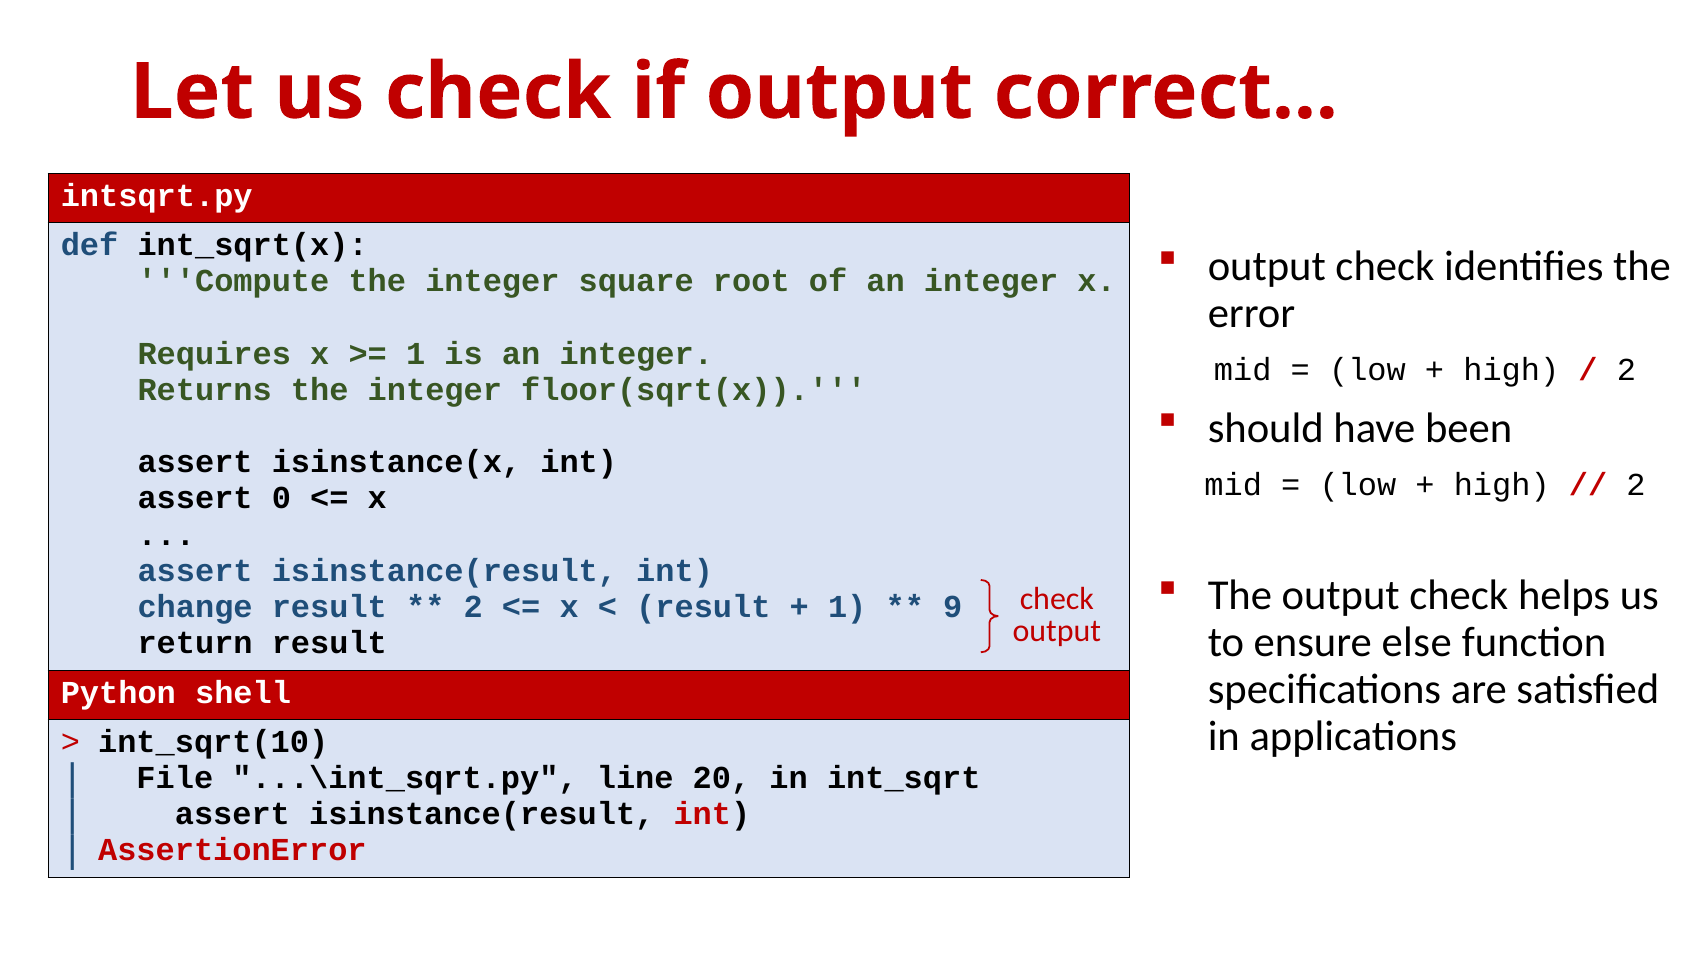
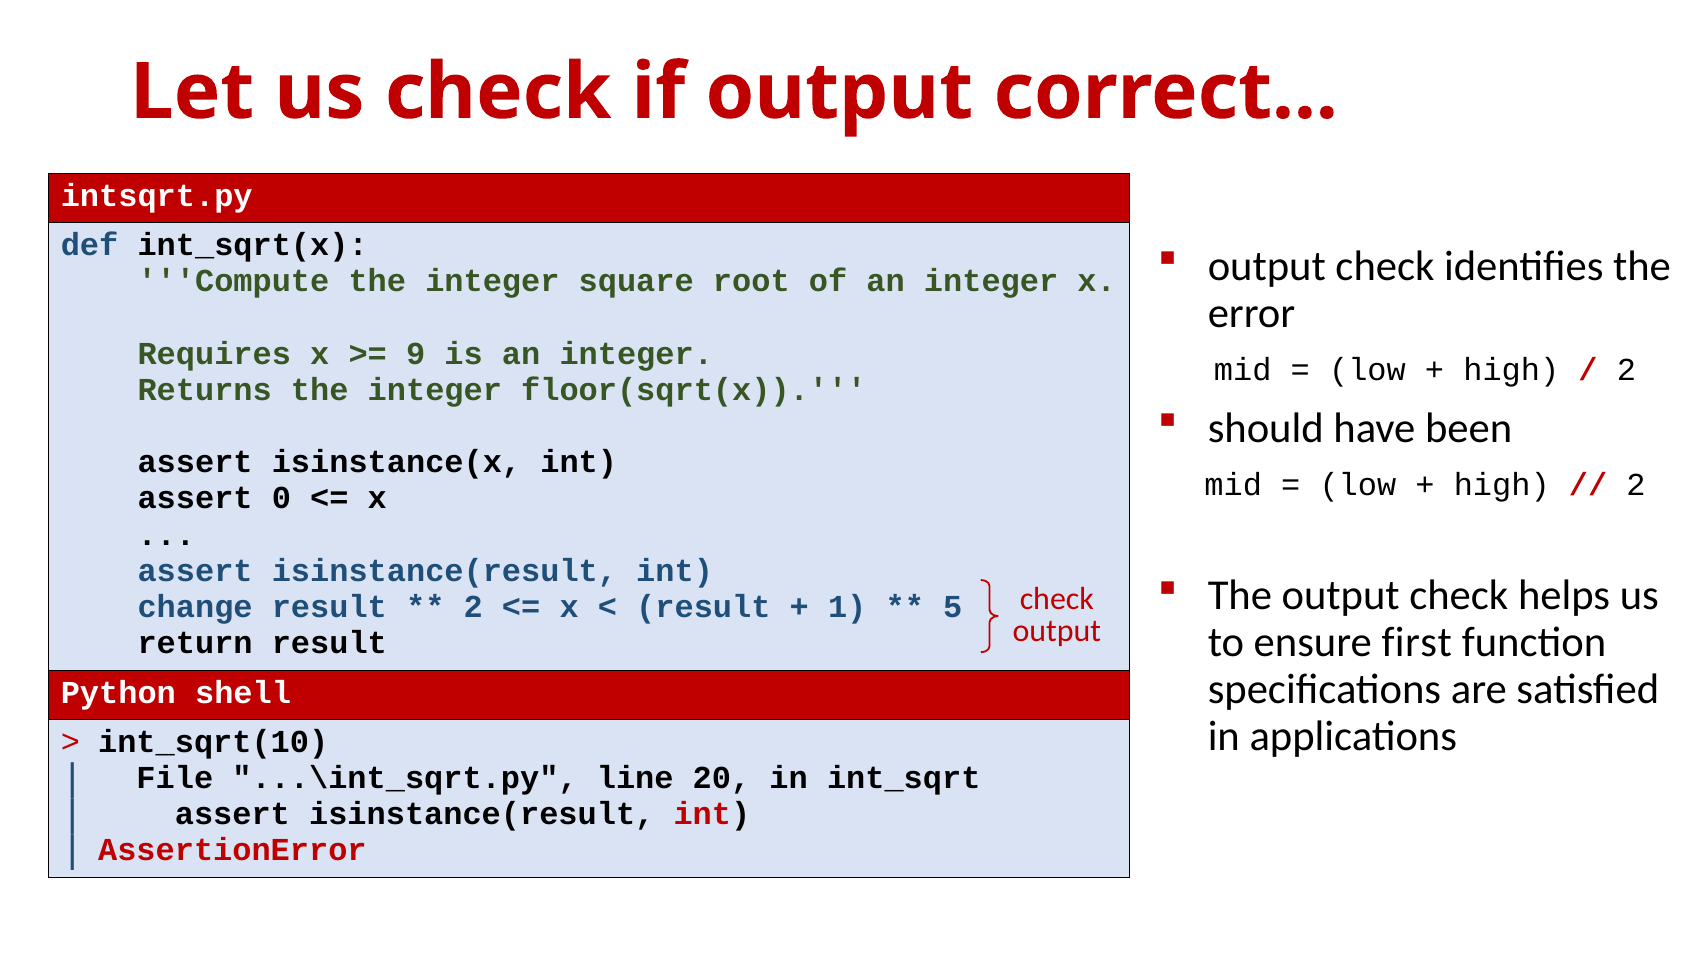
1: 1 -> 9 (416, 353)
9: 9 -> 5 (953, 607)
else: else -> first (1417, 643)
